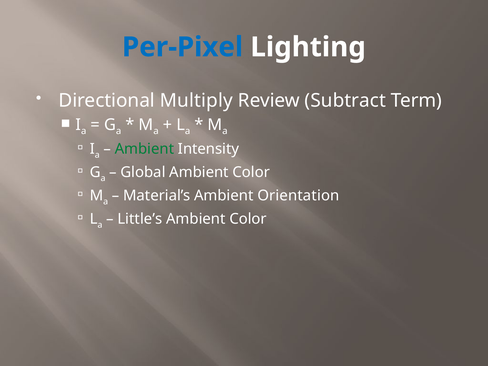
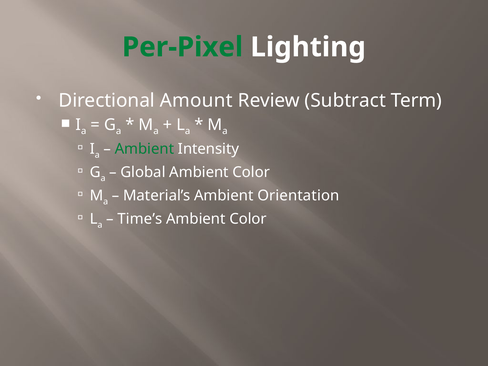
Per-Pixel colour: blue -> green (183, 47)
Multiply: Multiply -> Amount (196, 101)
Little’s: Little’s -> Time’s (140, 219)
